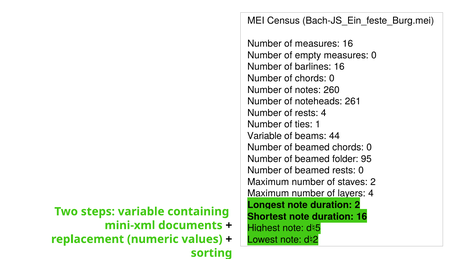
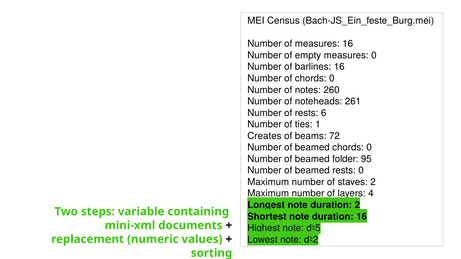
rests 4: 4 -> 6 (324, 113)
Variable: Variable -> Creates (264, 136)
44: 44 -> 72 (334, 136)
